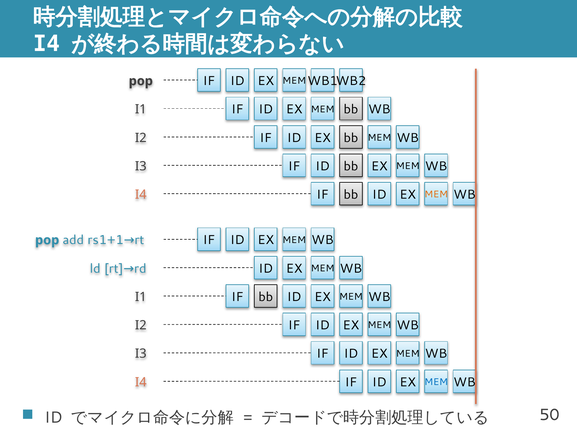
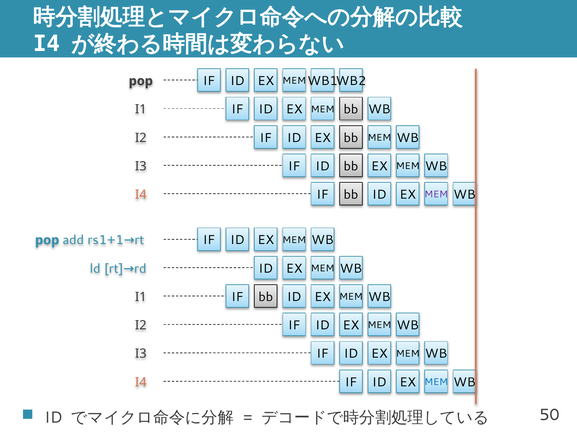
MEM colour: orange -> purple (436, 194)
